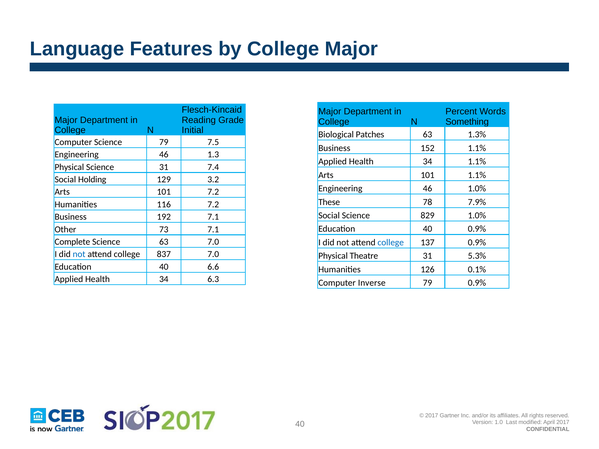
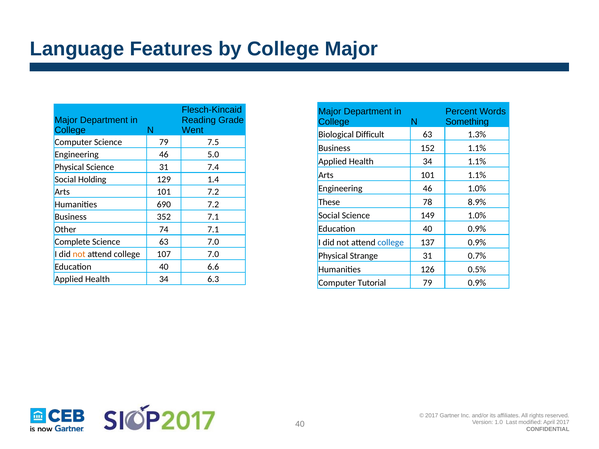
Initial: Initial -> Went (193, 130)
Patches: Patches -> Difficult (370, 135)
1.3: 1.3 -> 5.0 (213, 155)
3.2: 3.2 -> 1.4 (213, 180)
7.9%: 7.9% -> 8.9% (477, 202)
116: 116 -> 690 (164, 205)
829: 829 -> 149 (428, 216)
192: 192 -> 352 (164, 217)
73: 73 -> 74 (164, 229)
not colour: blue -> orange (79, 254)
837: 837 -> 107 (164, 254)
Theatre: Theatre -> Strange (364, 256)
5.3%: 5.3% -> 0.7% (477, 256)
0.1%: 0.1% -> 0.5% (477, 270)
Inverse: Inverse -> Tutorial (372, 283)
